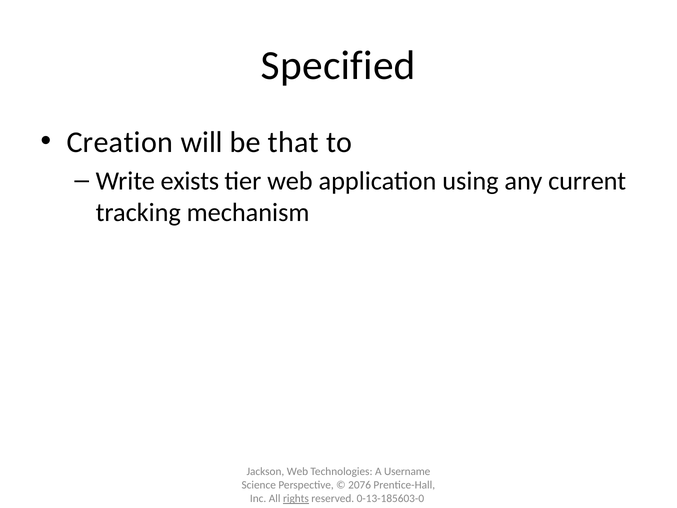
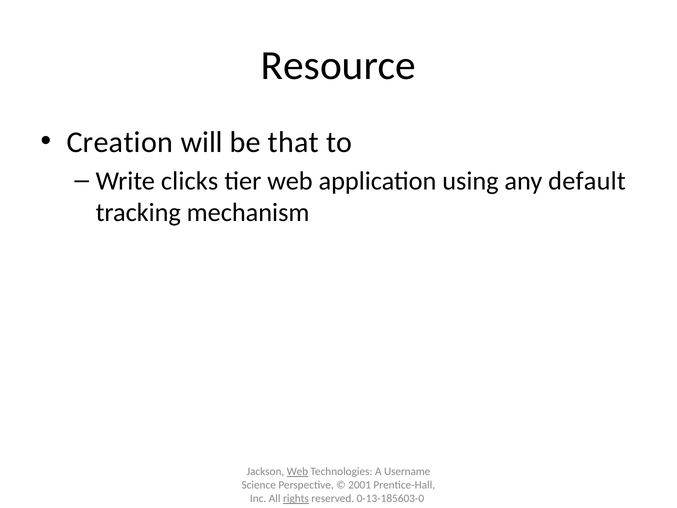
Specified: Specified -> Resource (338, 66)
exists: exists -> clicks (190, 181)
current: current -> default (587, 181)
Web underline: none -> present (297, 471)
2076: 2076 -> 2001 (360, 485)
